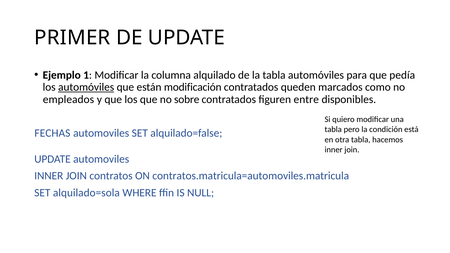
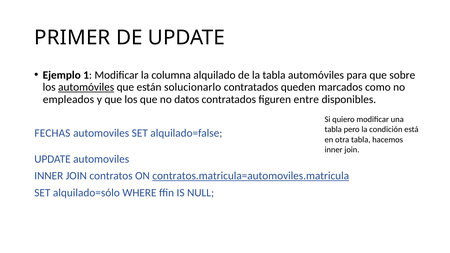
pedía: pedía -> sobre (402, 75)
modificación: modificación -> solucionarlo (193, 87)
sobre: sobre -> datos (187, 99)
contratos.matricula=automoviles.matricula underline: none -> present (251, 176)
alquilado=sola: alquilado=sola -> alquilado=sólo (86, 193)
